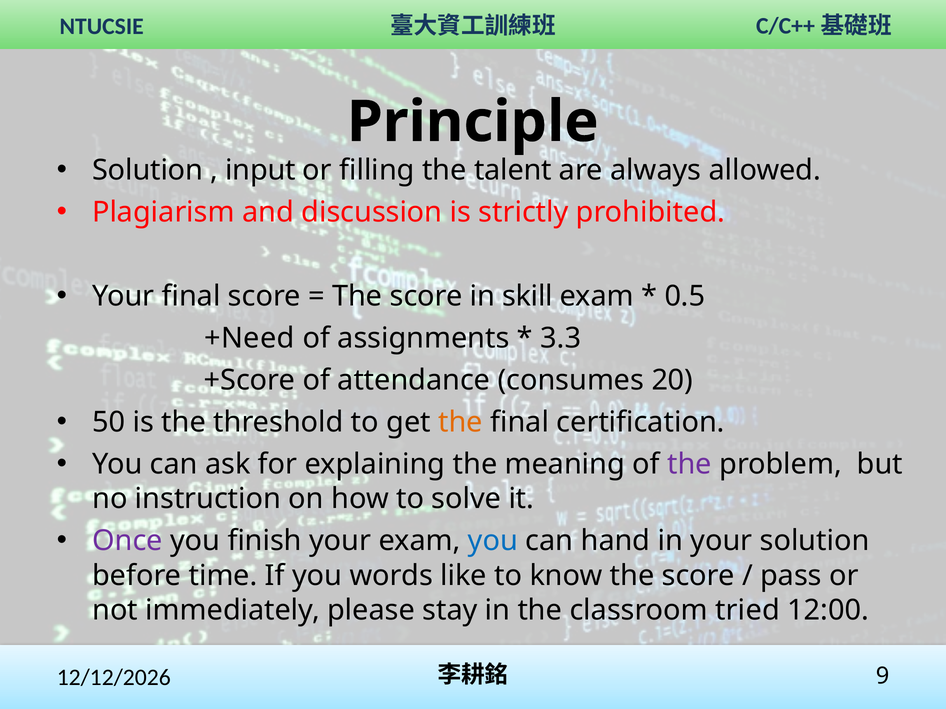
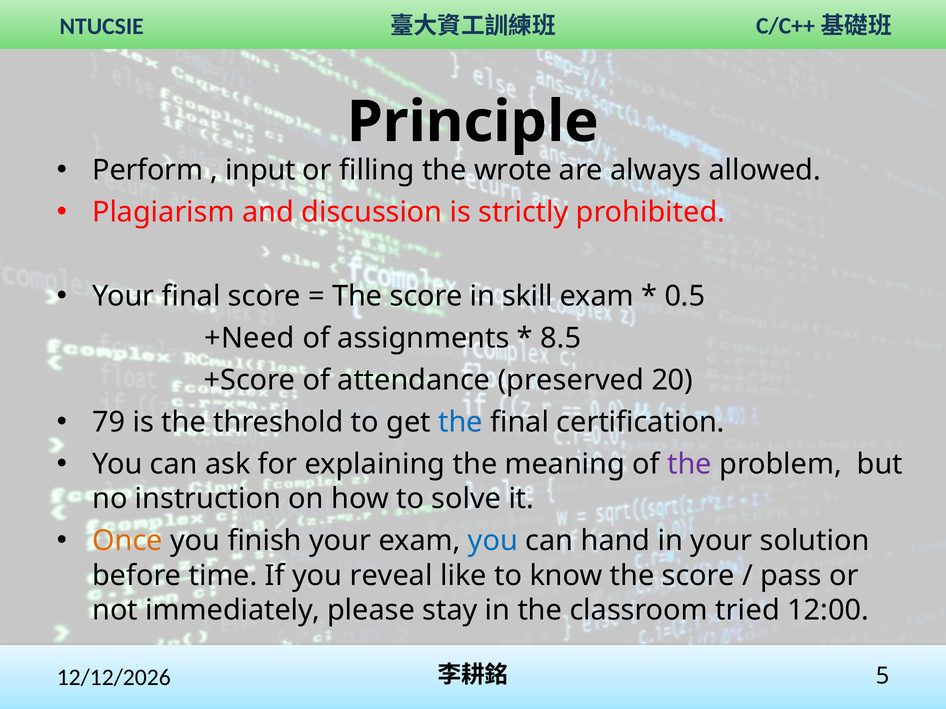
Solution: Solution -> Perform (148, 170)
talent: talent -> wrote (513, 170)
3.3: 3.3 -> 8.5 (561, 338)
consumes: consumes -> preserved (571, 380)
50: 50 -> 79 (109, 423)
the colour: orange -> blue (461, 423)
Once colour: purple -> orange (127, 541)
words: words -> reveal (391, 576)
9: 9 -> 5 (883, 676)
